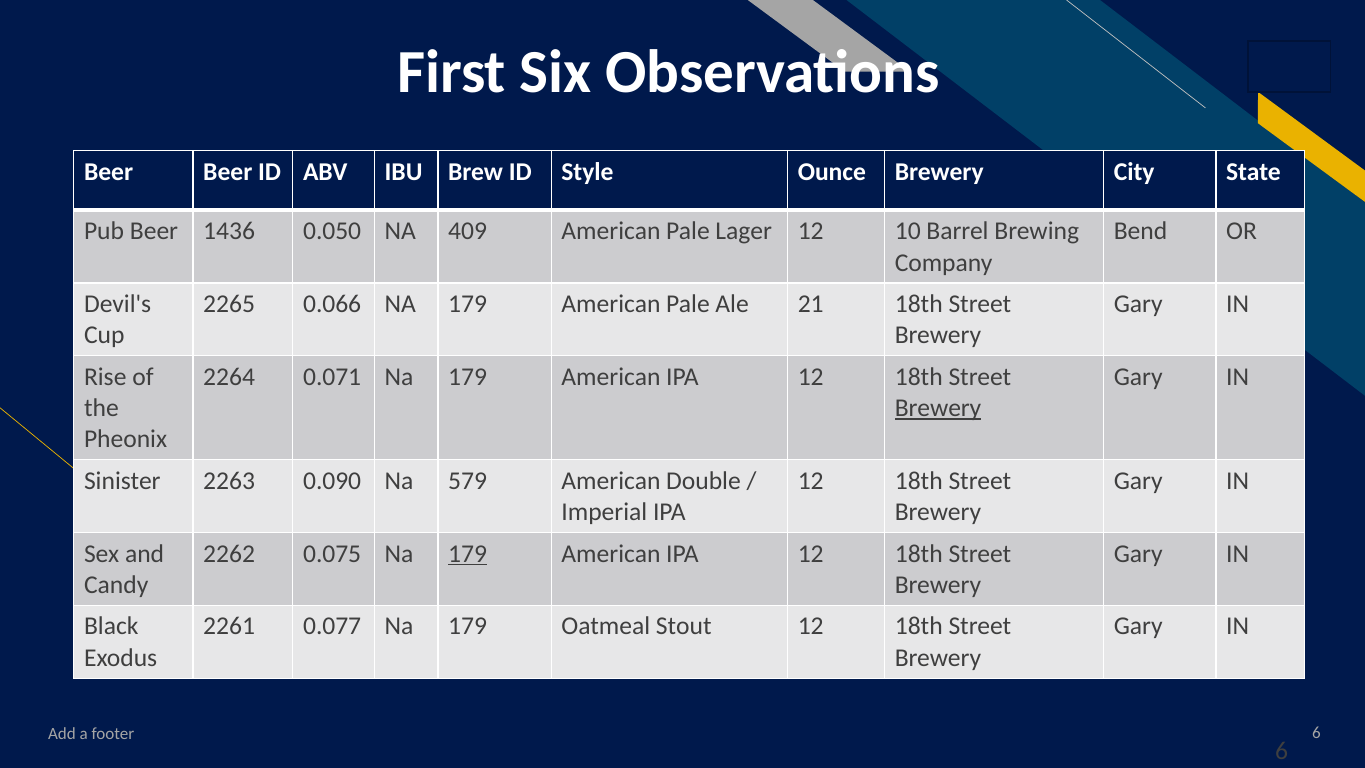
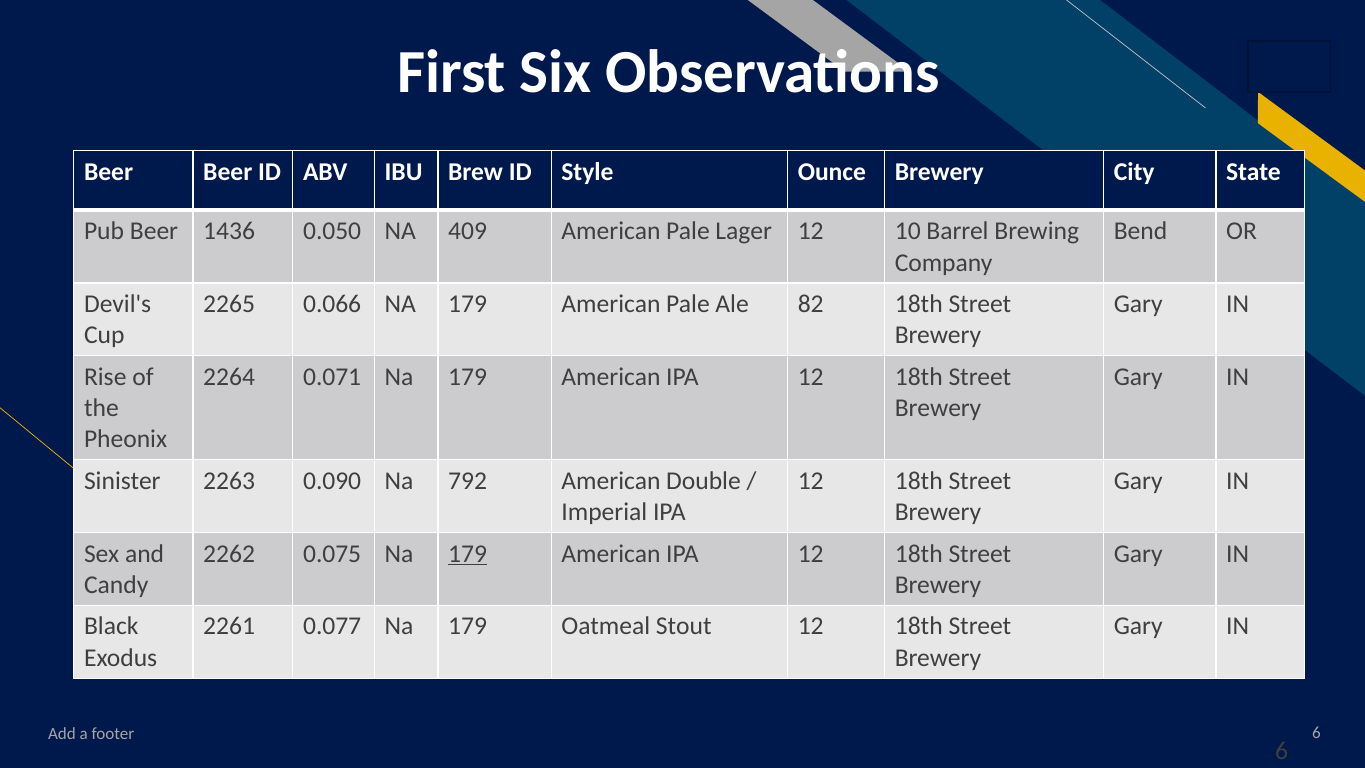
21: 21 -> 82 (811, 304)
Brewery underline: present -> none (938, 408)
579: 579 -> 792 (468, 481)
